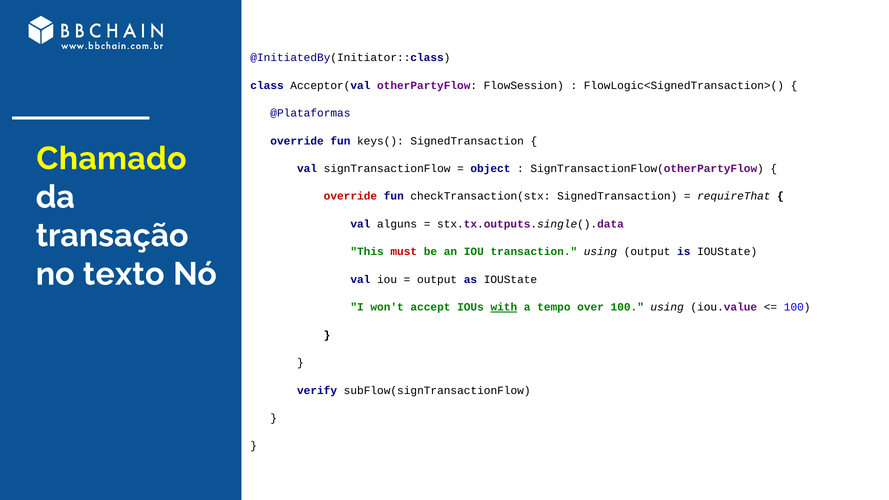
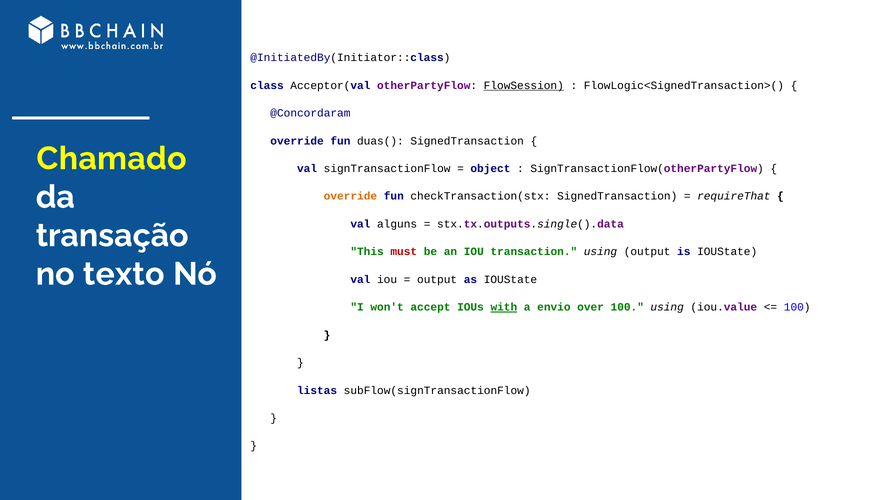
FlowSession underline: none -> present (524, 85)
@Plataformas: @Plataformas -> @Concordaram (310, 113)
keys(: keys( -> duas( (380, 141)
override colour: red -> orange (350, 196)
tempo: tempo -> envio (554, 307)
verify: verify -> listas (317, 390)
